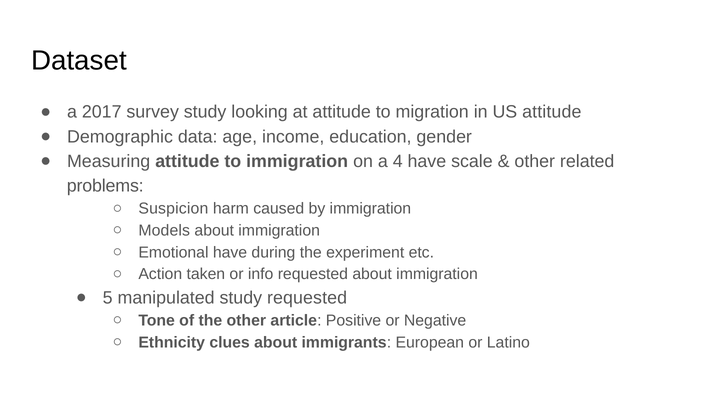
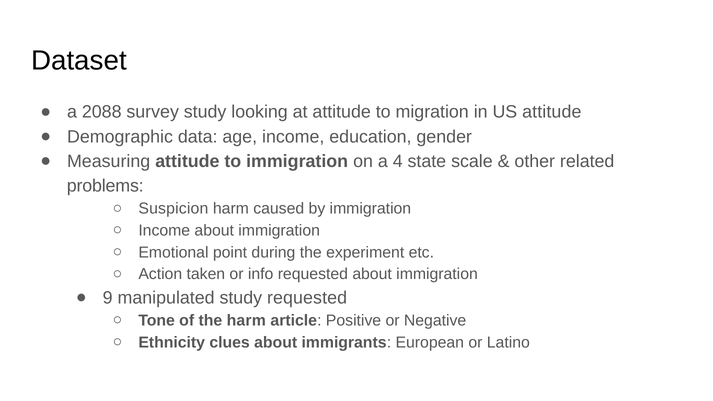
2017: 2017 -> 2088 (102, 112)
4 have: have -> state (427, 161)
Models: Models -> Income (164, 231)
Emotional have: have -> point (230, 252)
5: 5 -> 9 (108, 298)
the other: other -> harm (246, 321)
